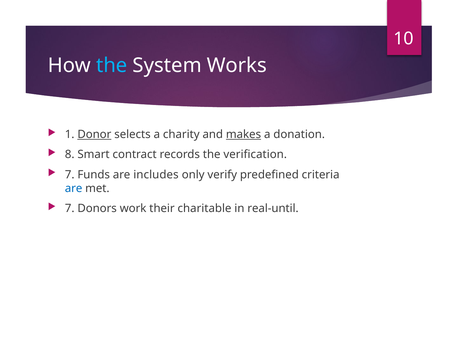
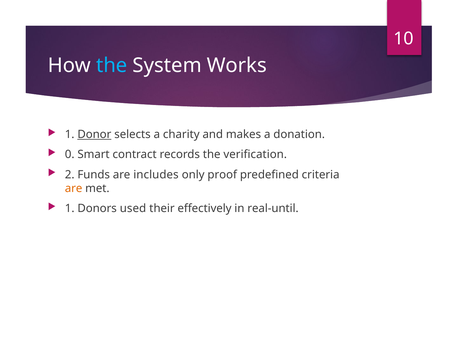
makes underline: present -> none (244, 134)
8: 8 -> 0 (70, 154)
7: 7 -> 2 (70, 174)
verify: verify -> proof (222, 174)
are colour: blue -> orange (74, 188)
7: 7 -> 1 (70, 208)
work: work -> used (133, 208)
charitable: charitable -> effectively (205, 208)
